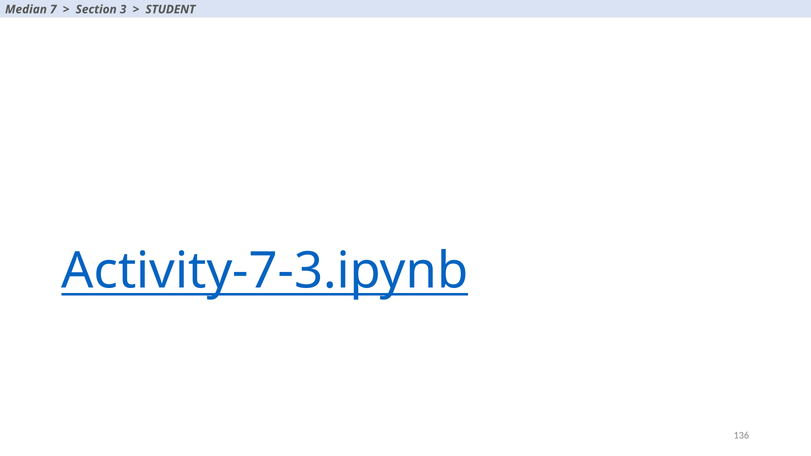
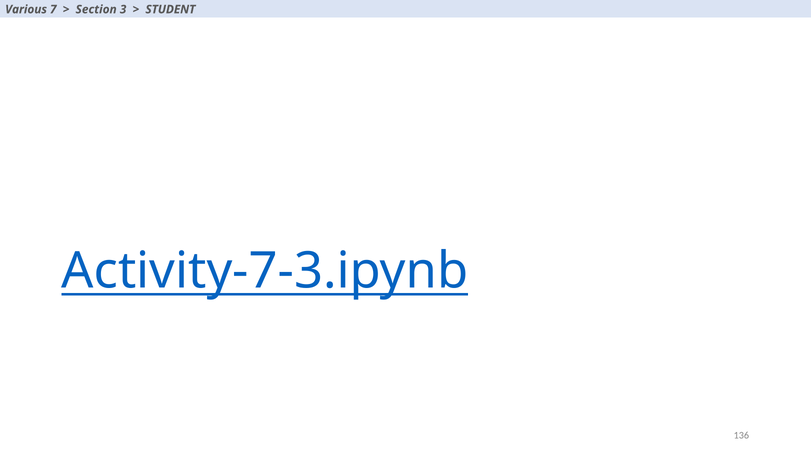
Median: Median -> Various (26, 9)
